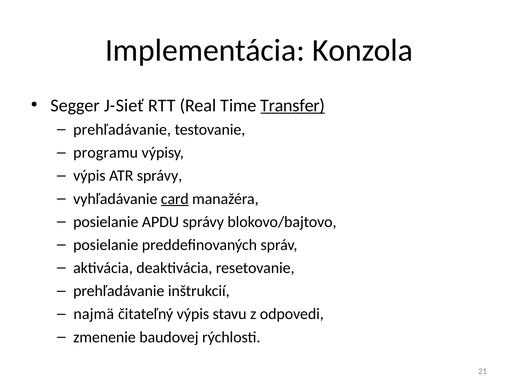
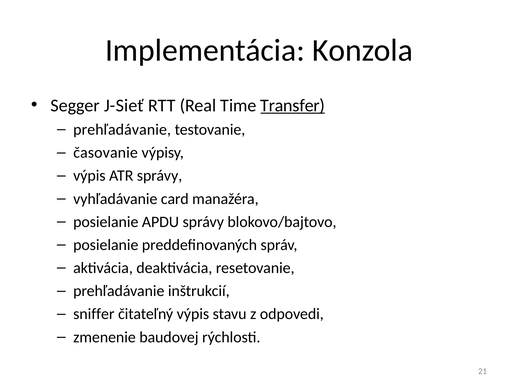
programu: programu -> časovanie (106, 152)
card underline: present -> none (175, 199)
najmä: najmä -> sniffer (94, 314)
